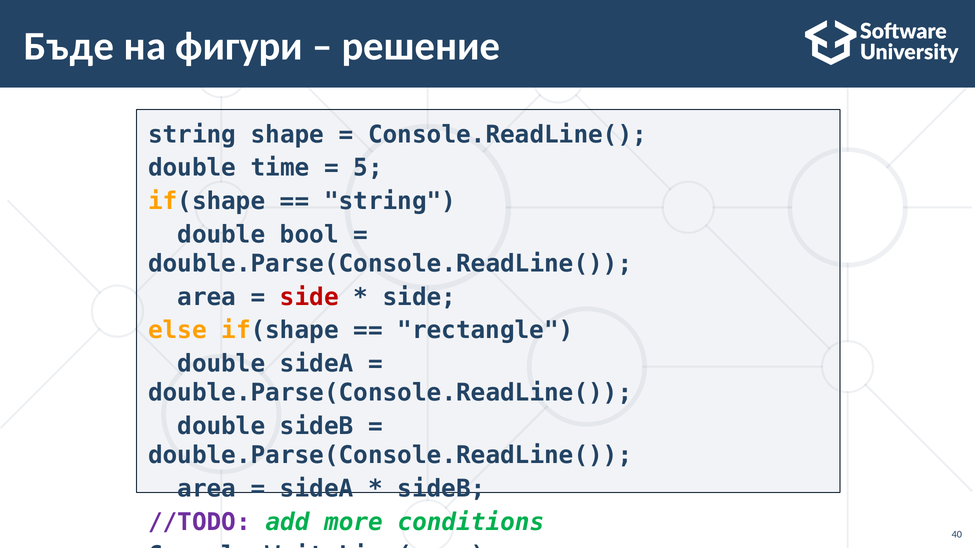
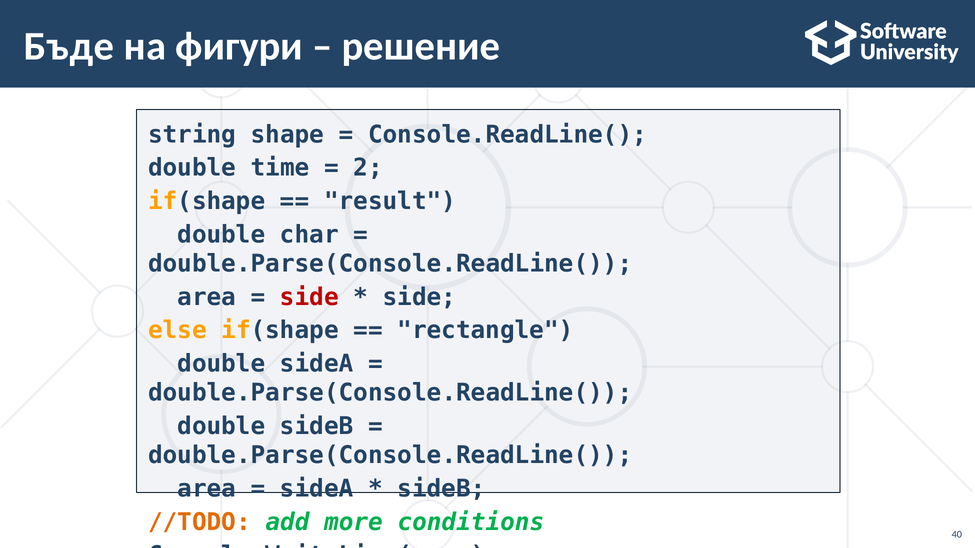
5: 5 -> 2 (368, 168)
string: string -> result (390, 201)
bool: bool -> char (309, 235)
//TODO colour: purple -> orange (199, 522)
